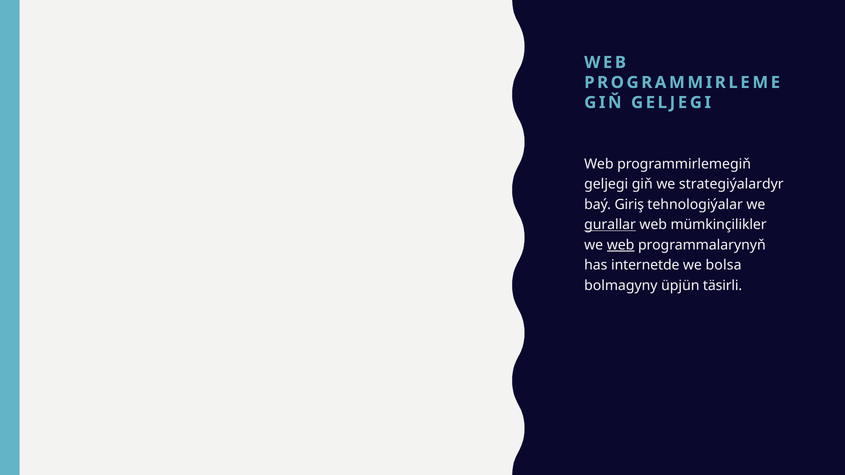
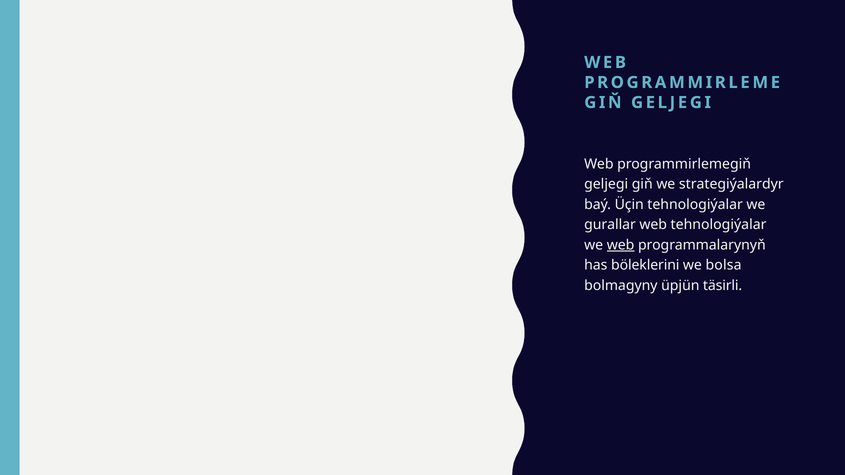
Giriş: Giriş -> Üçin (629, 205)
gurallar underline: present -> none (610, 225)
web mümkinçilikler: mümkinçilikler -> tehnologiýalar (719, 225)
internetde: internetde -> böleklerini (645, 265)
